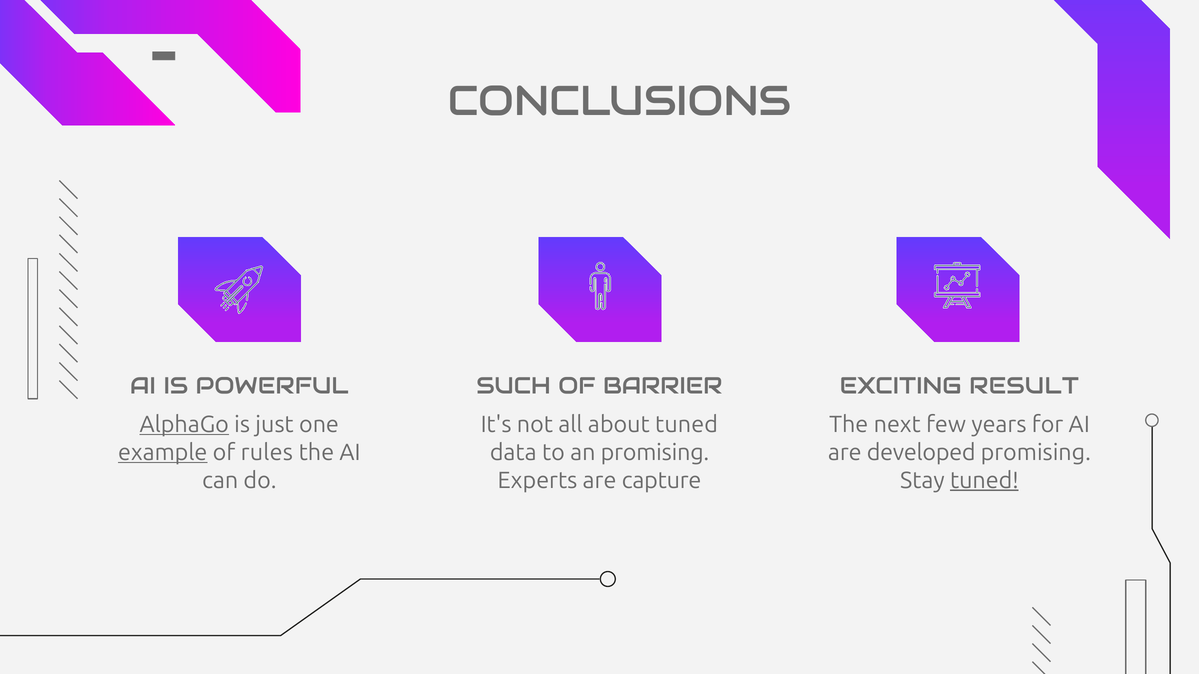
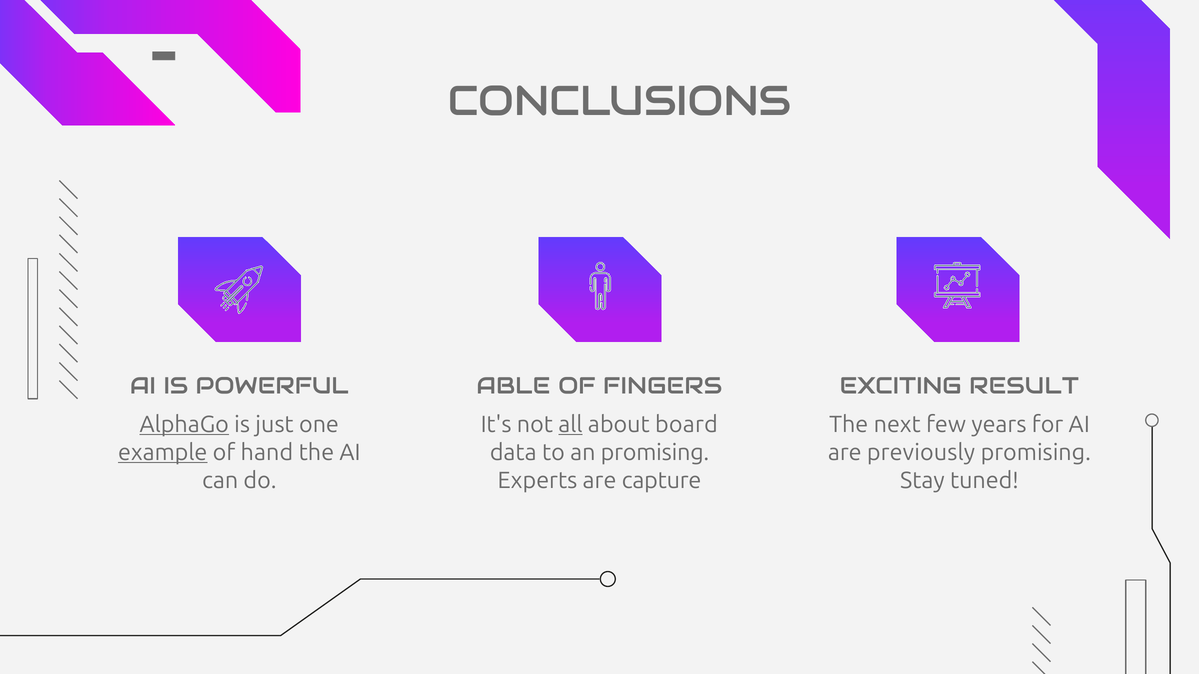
SUCH: SUCH -> ABLE (513, 386)
BARRIER: BARRIER -> FINGERS (663, 386)
all underline: none -> present (570, 425)
about tuned: tuned -> board (686, 425)
rules: rules -> hand (267, 453)
developed: developed -> previously (921, 453)
tuned underline: present -> none (984, 481)
